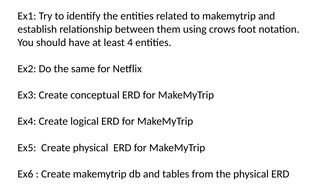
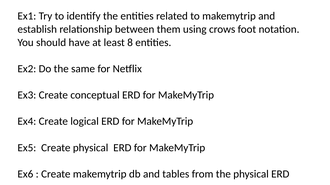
4: 4 -> 8 (130, 43)
